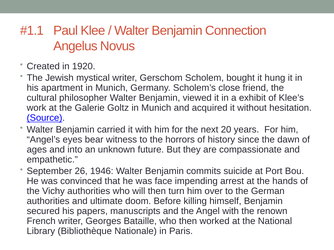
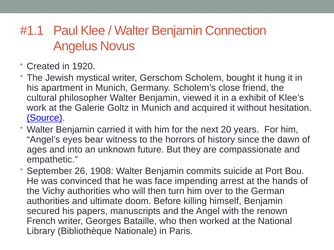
1946: 1946 -> 1908 (102, 172)
